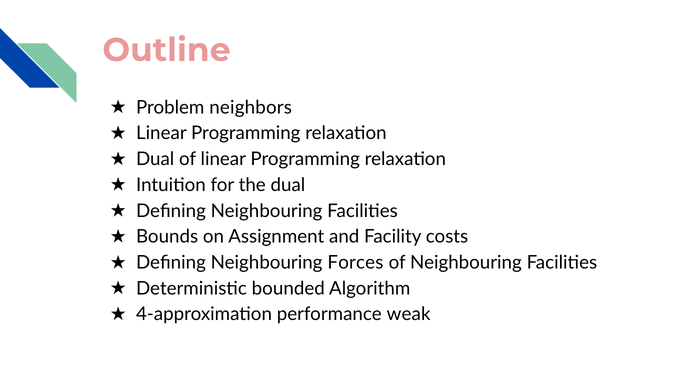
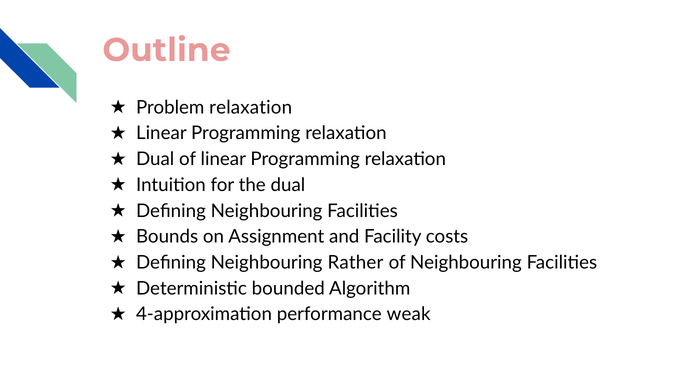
Problem neighbors: neighbors -> relaxation (251, 107)
Forces: Forces -> Rather (355, 263)
